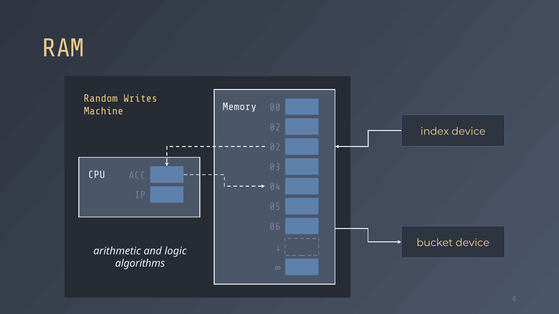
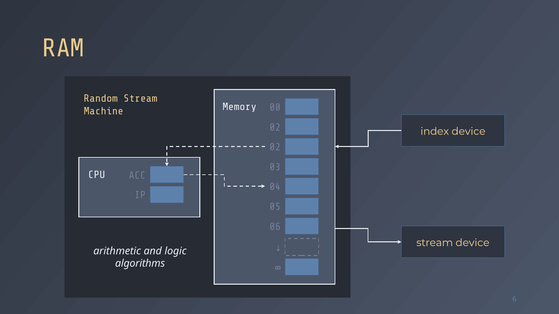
Random Writes: Writes -> Stream (140, 99)
bucket: bucket -> stream (435, 243)
